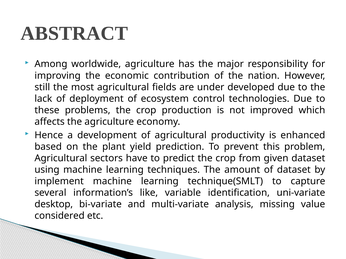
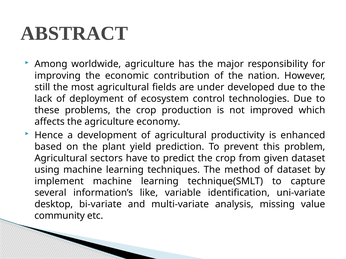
amount: amount -> method (242, 170)
considered: considered -> community (60, 216)
